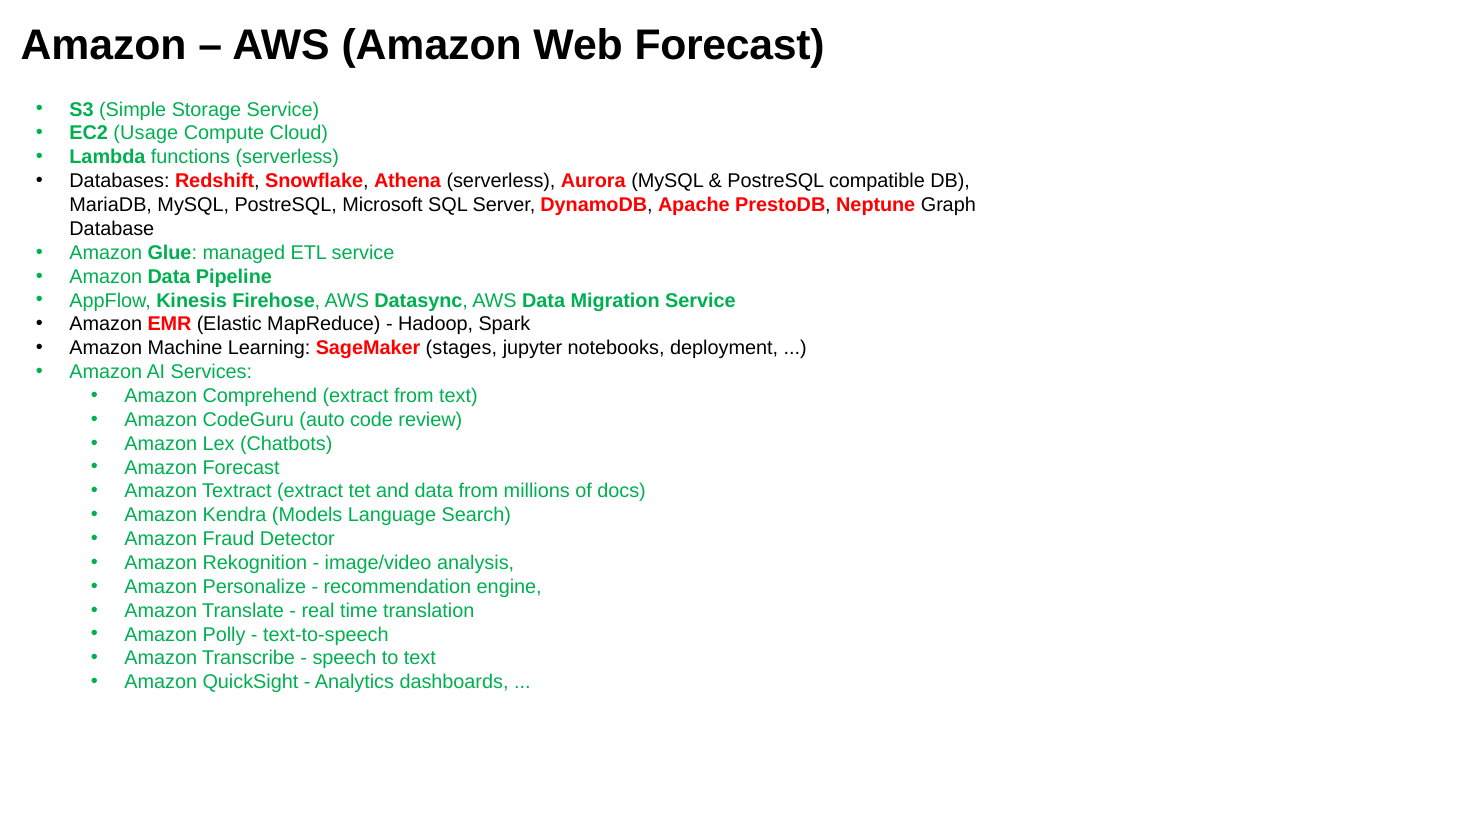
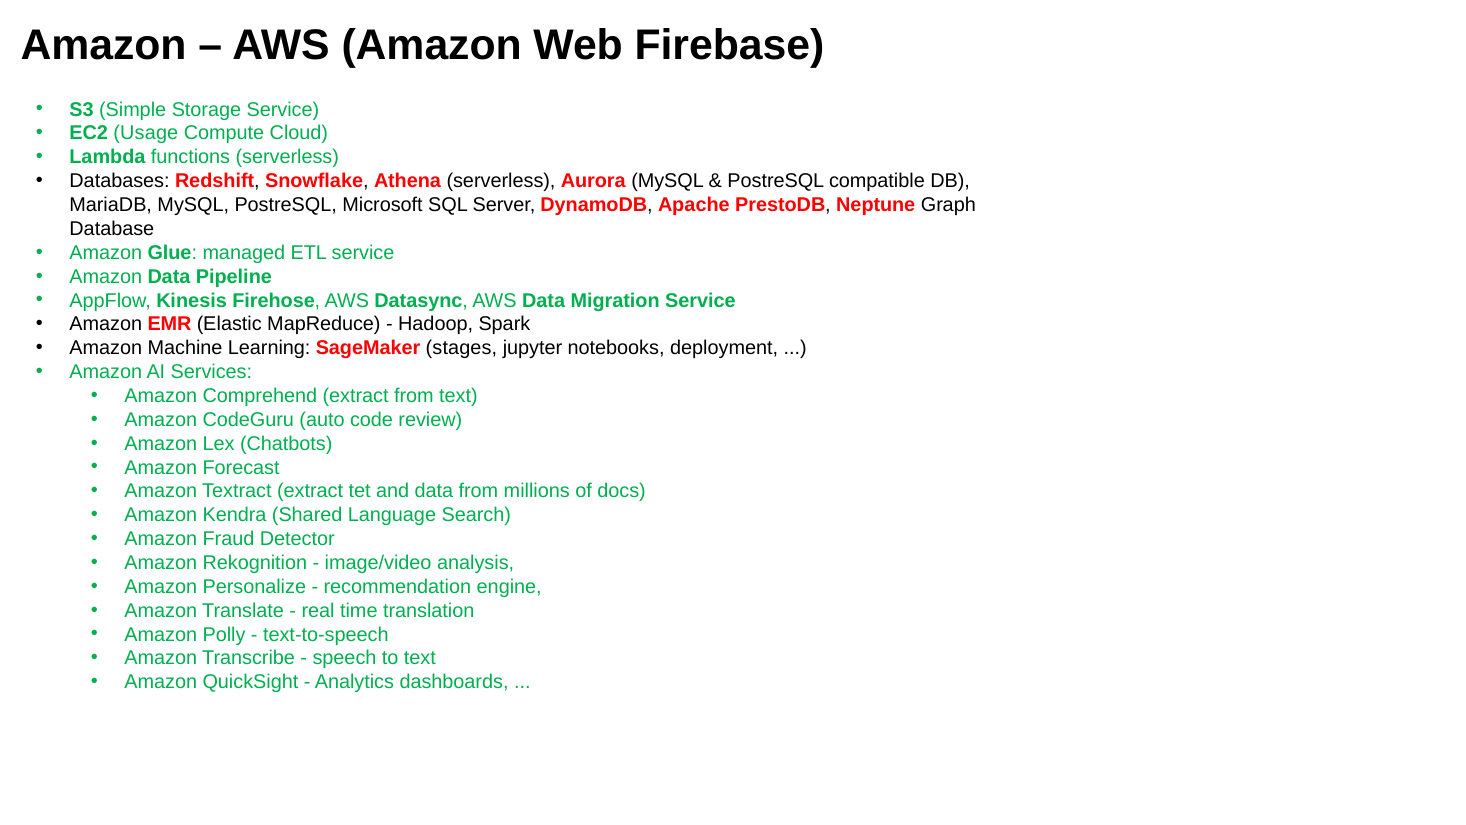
Web Forecast: Forecast -> Firebase (729, 45)
Models: Models -> Shared (307, 515)
